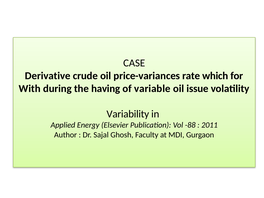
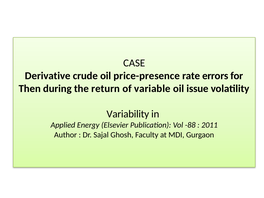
price-variances: price-variances -> price-presence (147, 76)
which: which -> errors (215, 76)
With: With -> Then (30, 89)
having: having -> return (106, 89)
